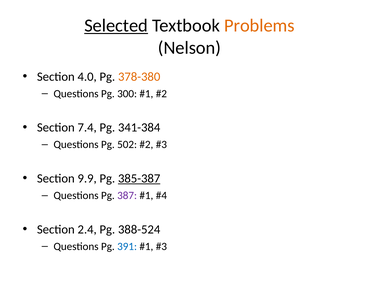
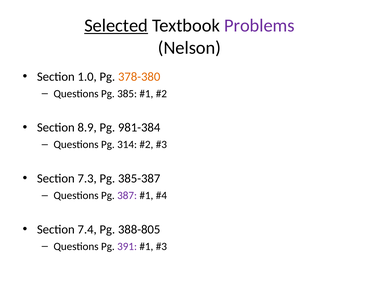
Problems colour: orange -> purple (259, 26)
4.0: 4.0 -> 1.0 (87, 77)
300: 300 -> 385 (127, 94)
7.4: 7.4 -> 8.9 (87, 128)
341-384: 341-384 -> 981-384 (139, 128)
502: 502 -> 314 (127, 145)
9.9: 9.9 -> 7.3 (87, 179)
385-387 underline: present -> none (139, 179)
2.4: 2.4 -> 7.4 (87, 230)
388-524: 388-524 -> 388-805 (139, 230)
391 colour: blue -> purple (127, 247)
